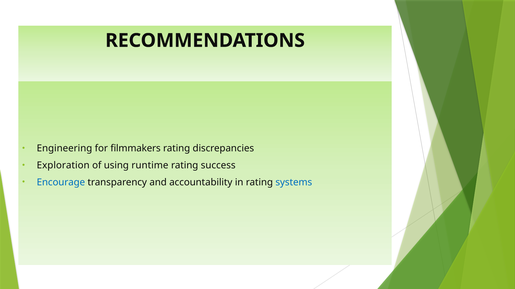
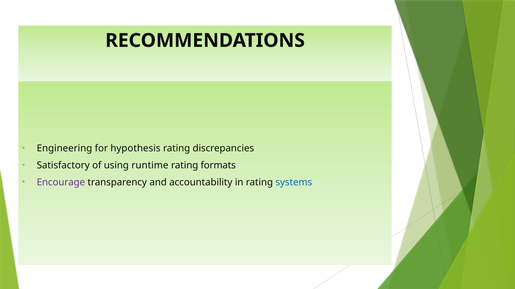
filmmakers: filmmakers -> hypothesis (135, 149)
Exploration: Exploration -> Satisfactory (63, 166)
success: success -> formats (218, 166)
Encourage colour: blue -> purple (61, 183)
